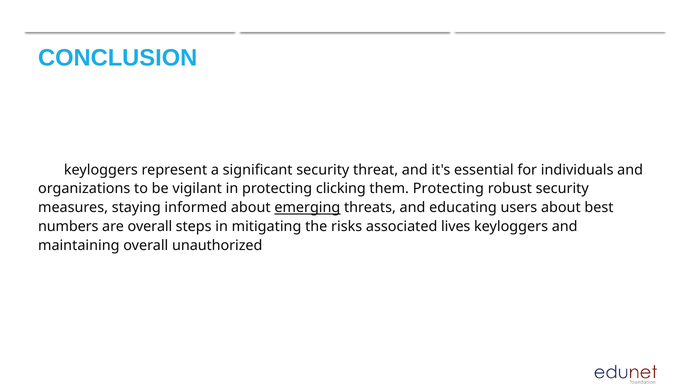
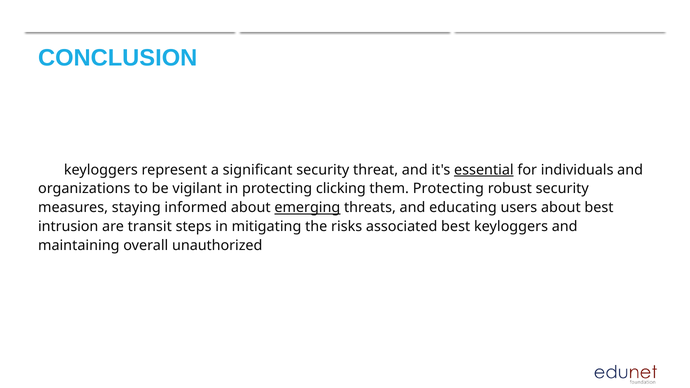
essential underline: none -> present (484, 170)
numbers: numbers -> intrusion (68, 227)
are overall: overall -> transit (150, 227)
associated lives: lives -> best (456, 227)
